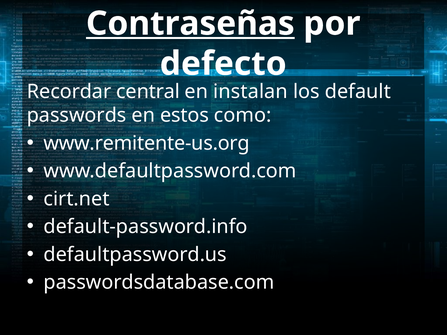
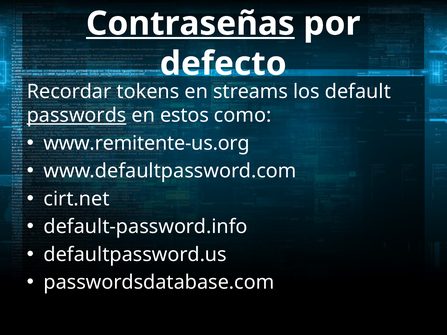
central: central -> tokens (148, 92)
instalan: instalan -> streams (251, 92)
passwords underline: none -> present (77, 116)
